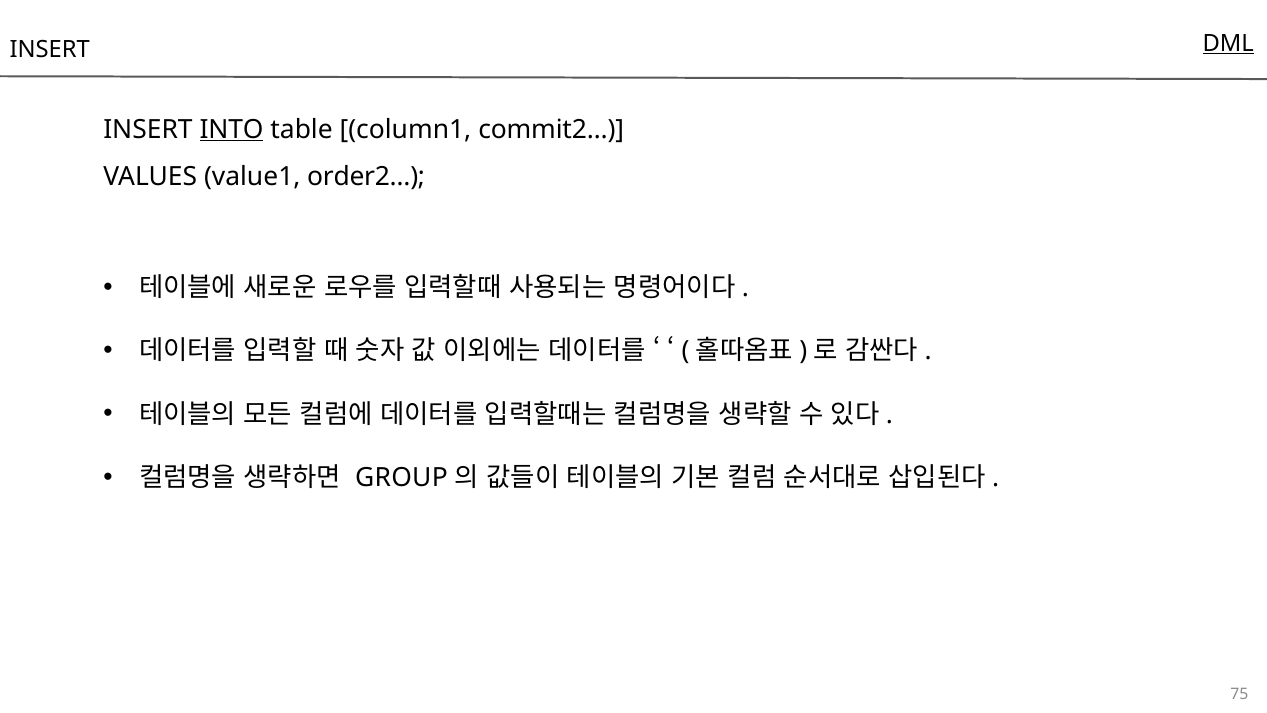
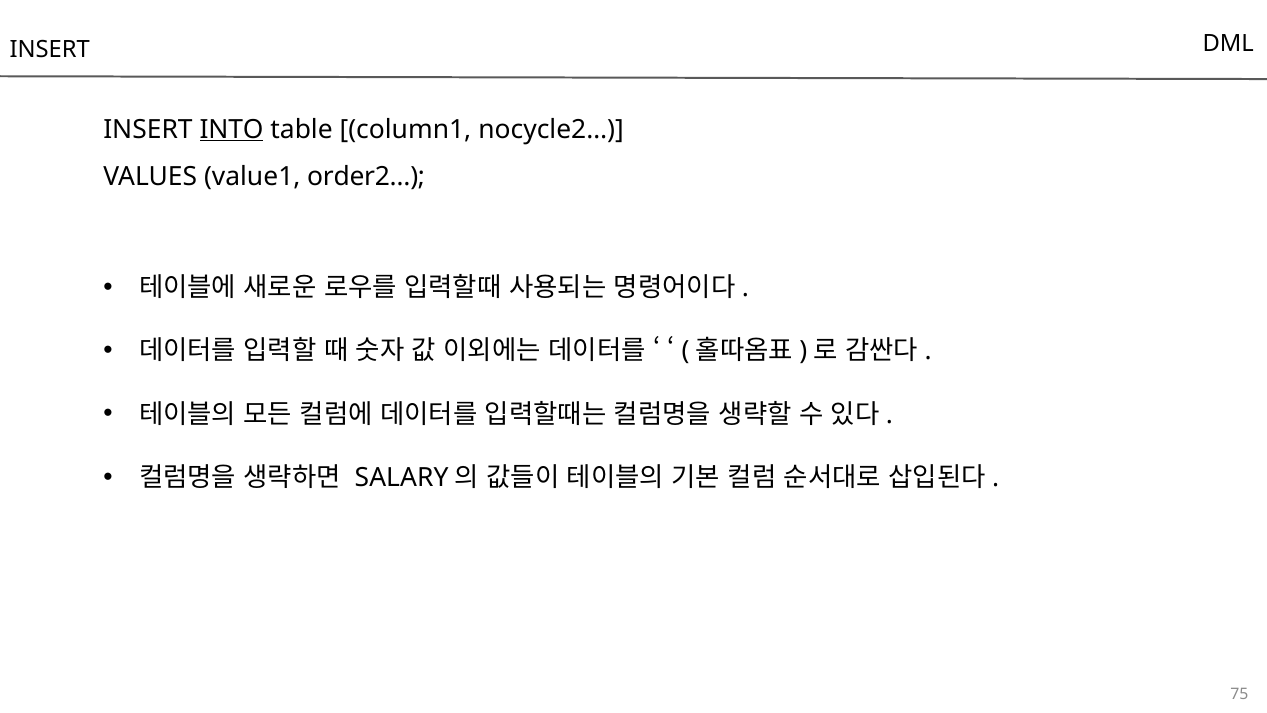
DML underline: present -> none (1228, 43)
commit2…: commit2… -> nocycle2… (551, 129)
GROUP: GROUP -> SALARY (402, 478)
